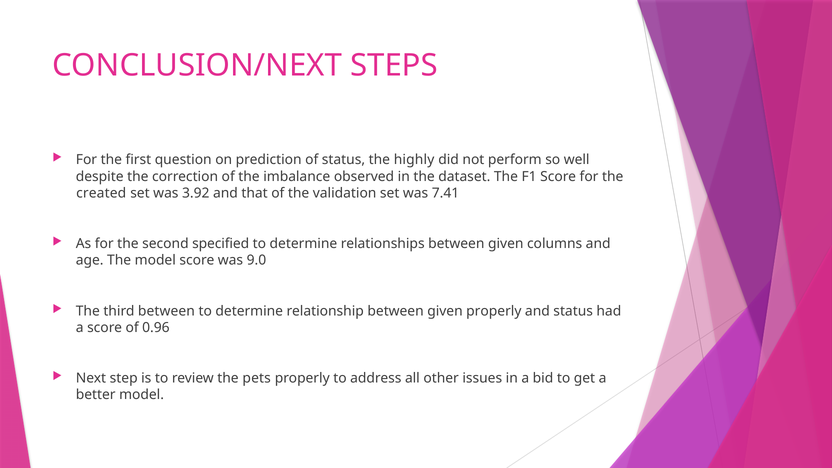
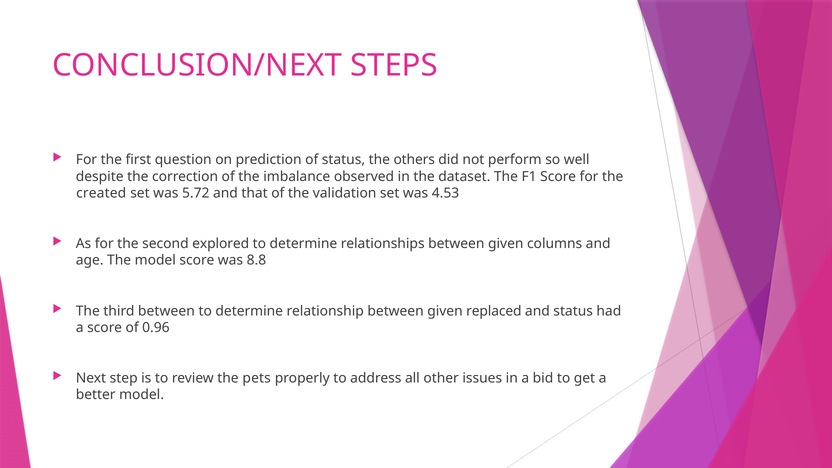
highly: highly -> others (414, 160)
3.92: 3.92 -> 5.72 (196, 193)
7.41: 7.41 -> 4.53 (446, 193)
specified: specified -> explored (221, 244)
9.0: 9.0 -> 8.8 (256, 260)
given properly: properly -> replaced (494, 311)
